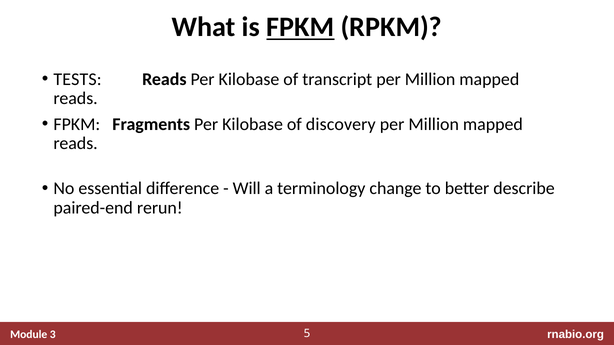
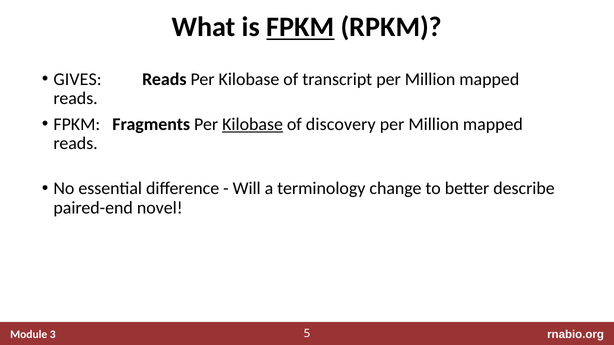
TESTS: TESTS -> GIVES (78, 79)
Kilobase underline: none -> present (253, 124)
rerun: rerun -> novel (160, 208)
